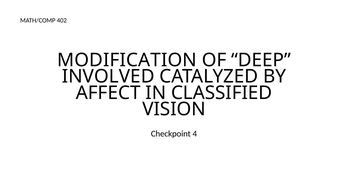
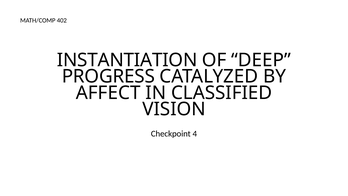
MODIFICATION: MODIFICATION -> INSTANTIATION (127, 60)
INVOLVED: INVOLVED -> PROGRESS (108, 76)
